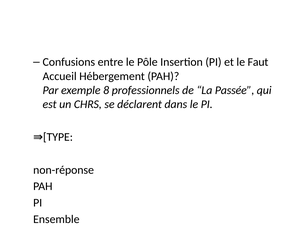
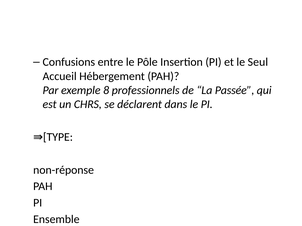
Faut: Faut -> Seul (258, 62)
